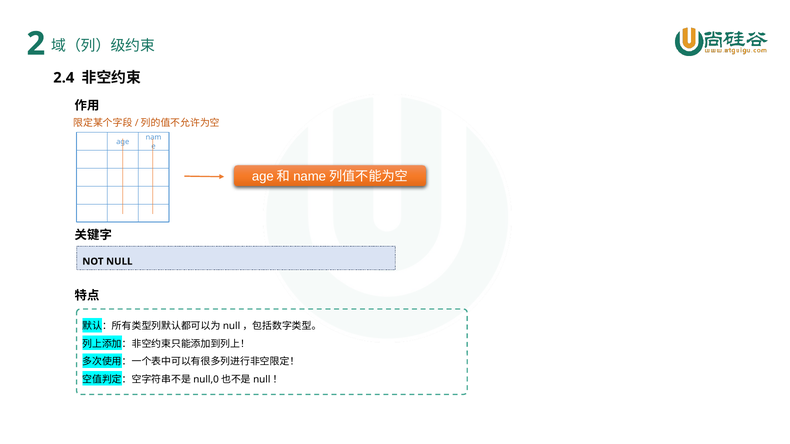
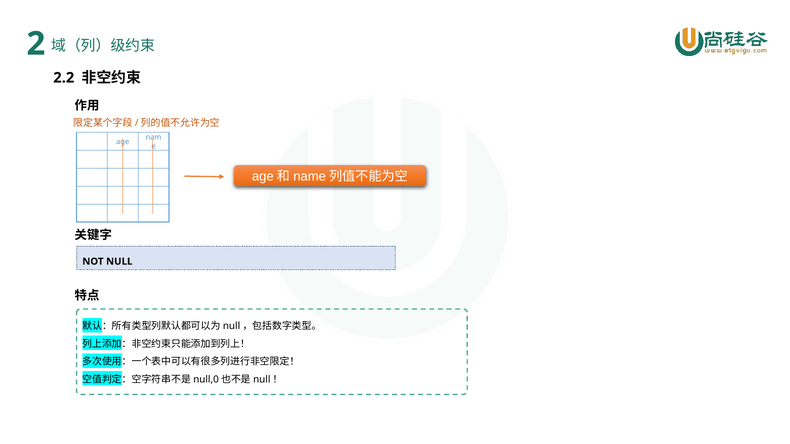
2.4: 2.4 -> 2.2 (64, 78)
